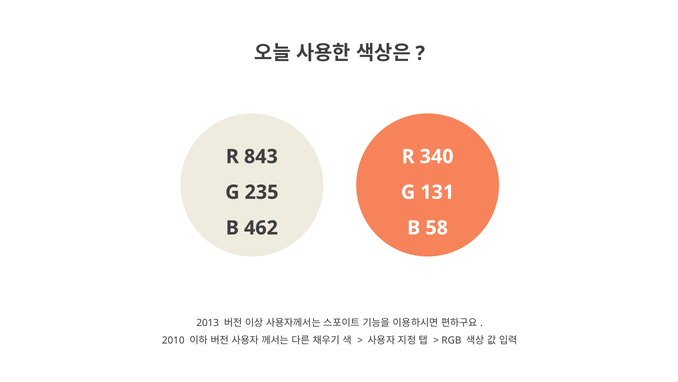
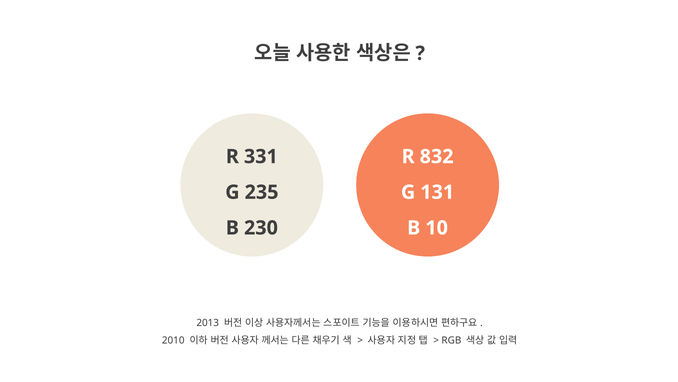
843: 843 -> 331 (261, 156)
340: 340 -> 832 (437, 156)
462: 462 -> 230 (261, 228)
58: 58 -> 10 (437, 228)
